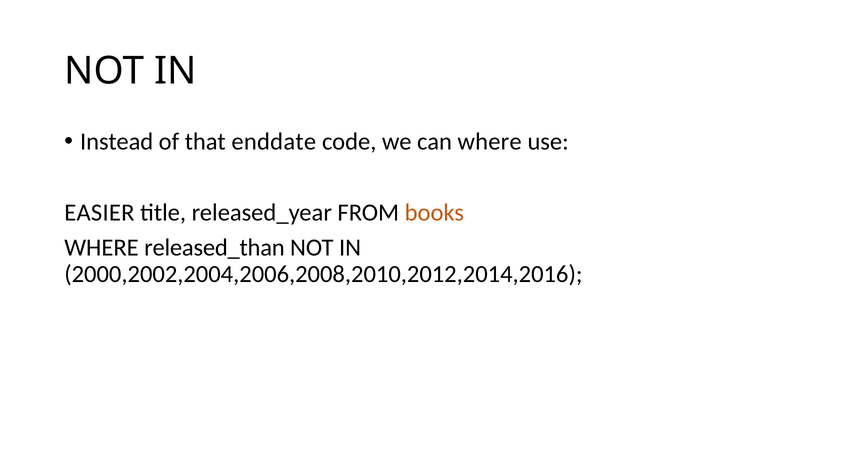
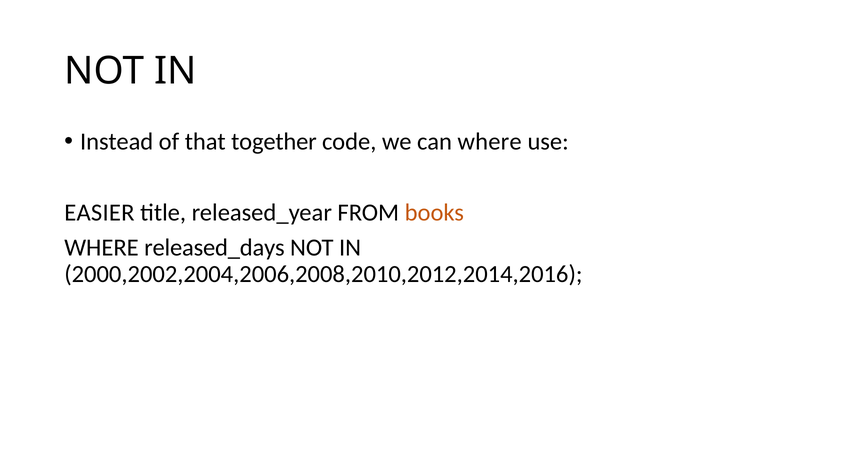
enddate: enddate -> together (274, 142)
released_than: released_than -> released_days (214, 248)
